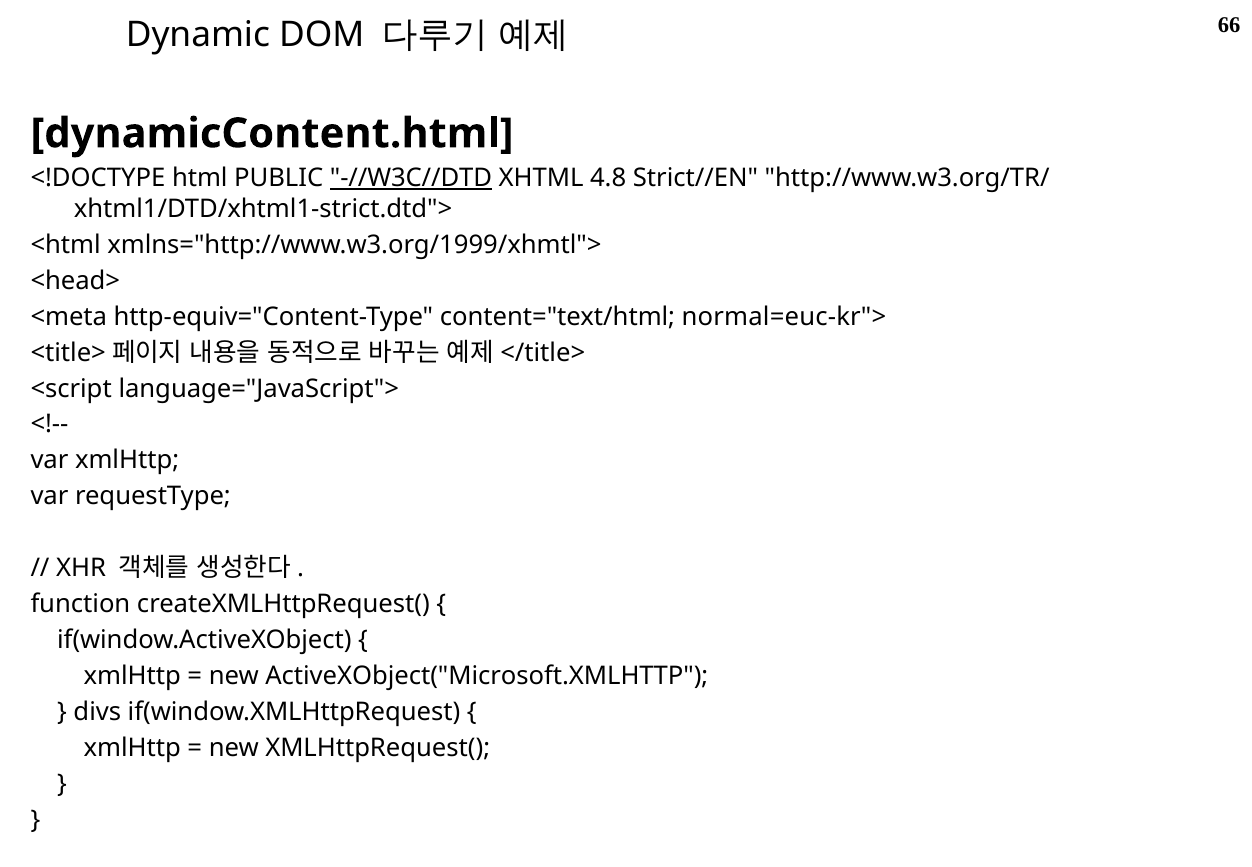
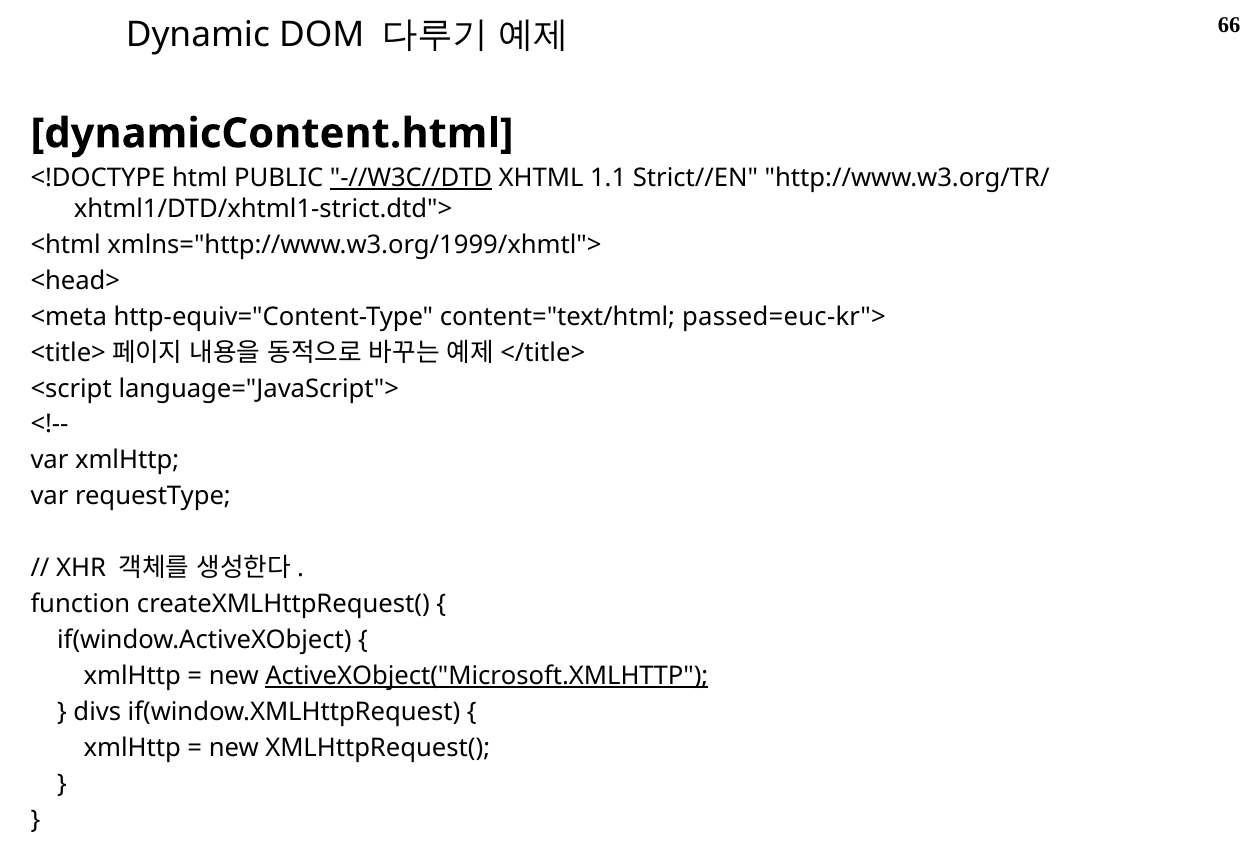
4.8: 4.8 -> 1.1 (608, 178)
normal=euc-kr">: normal=euc-kr"> -> passed=euc-kr"> (784, 317)
ActiveXObject("Microsoft.XMLHTTP underline: none -> present (487, 676)
